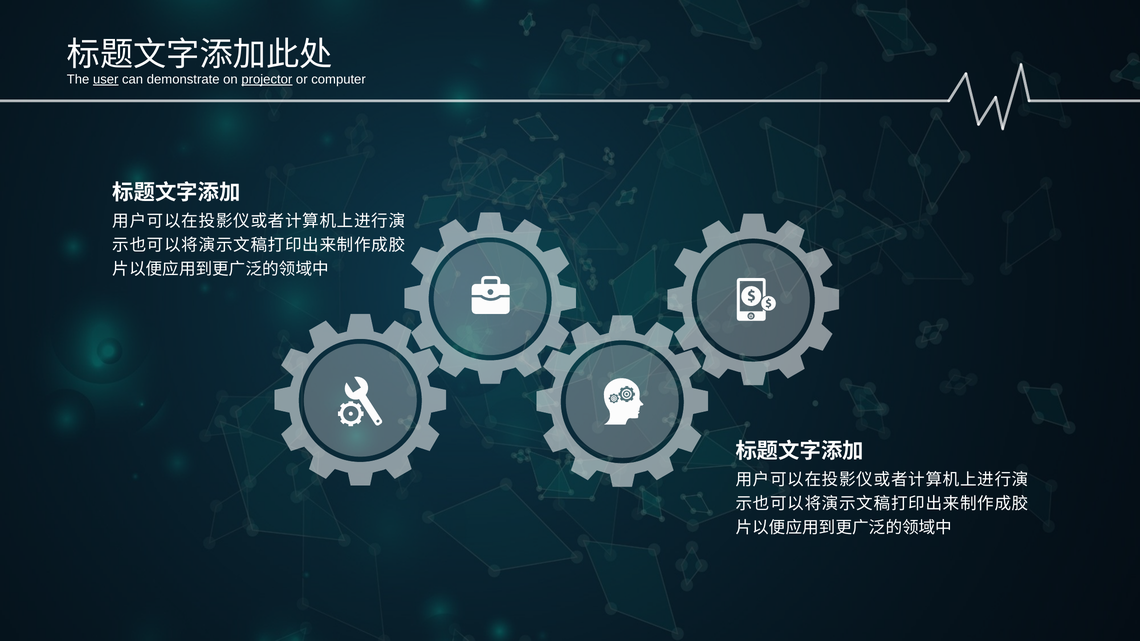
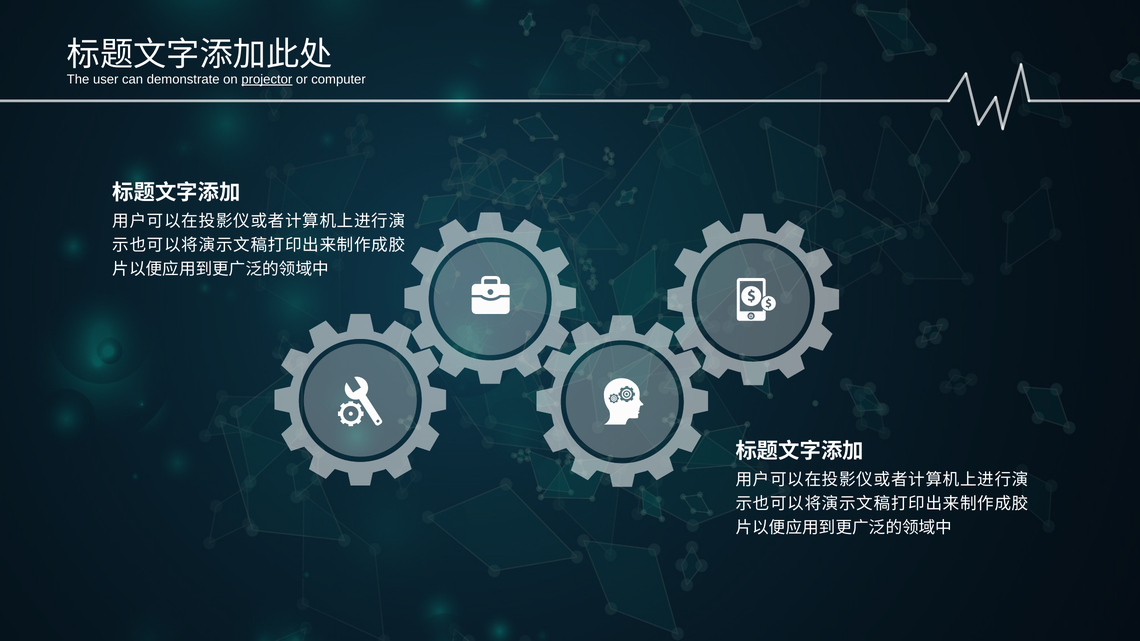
user underline: present -> none (106, 79)
